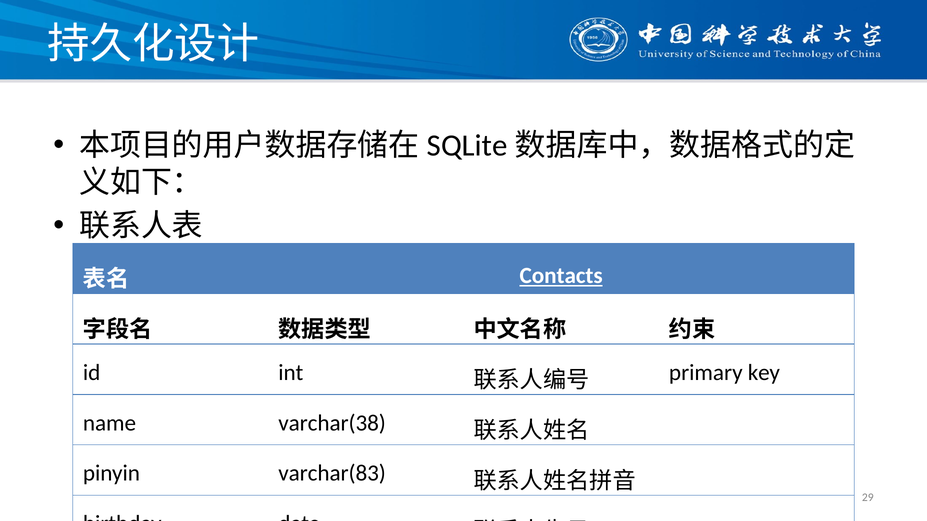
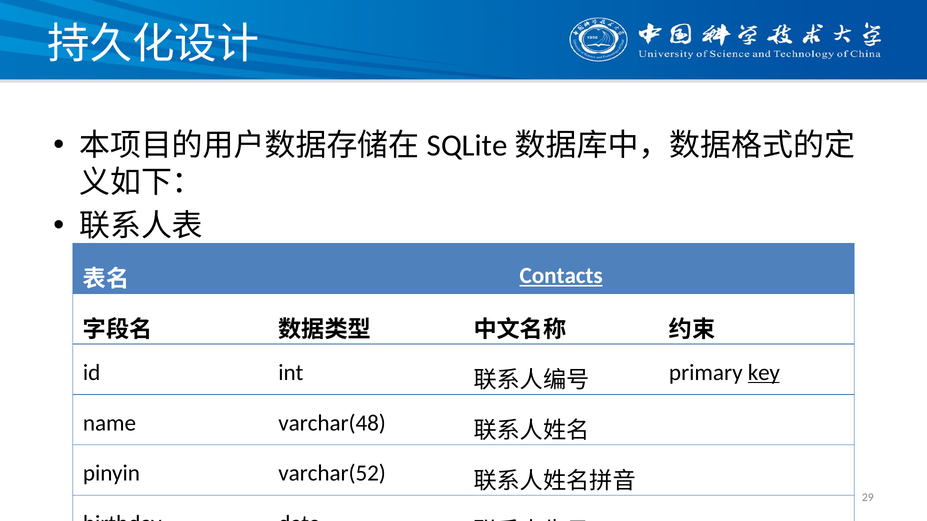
key underline: none -> present (764, 373)
varchar(38: varchar(38 -> varchar(48 (332, 423)
varchar(83: varchar(83 -> varchar(52 (332, 474)
